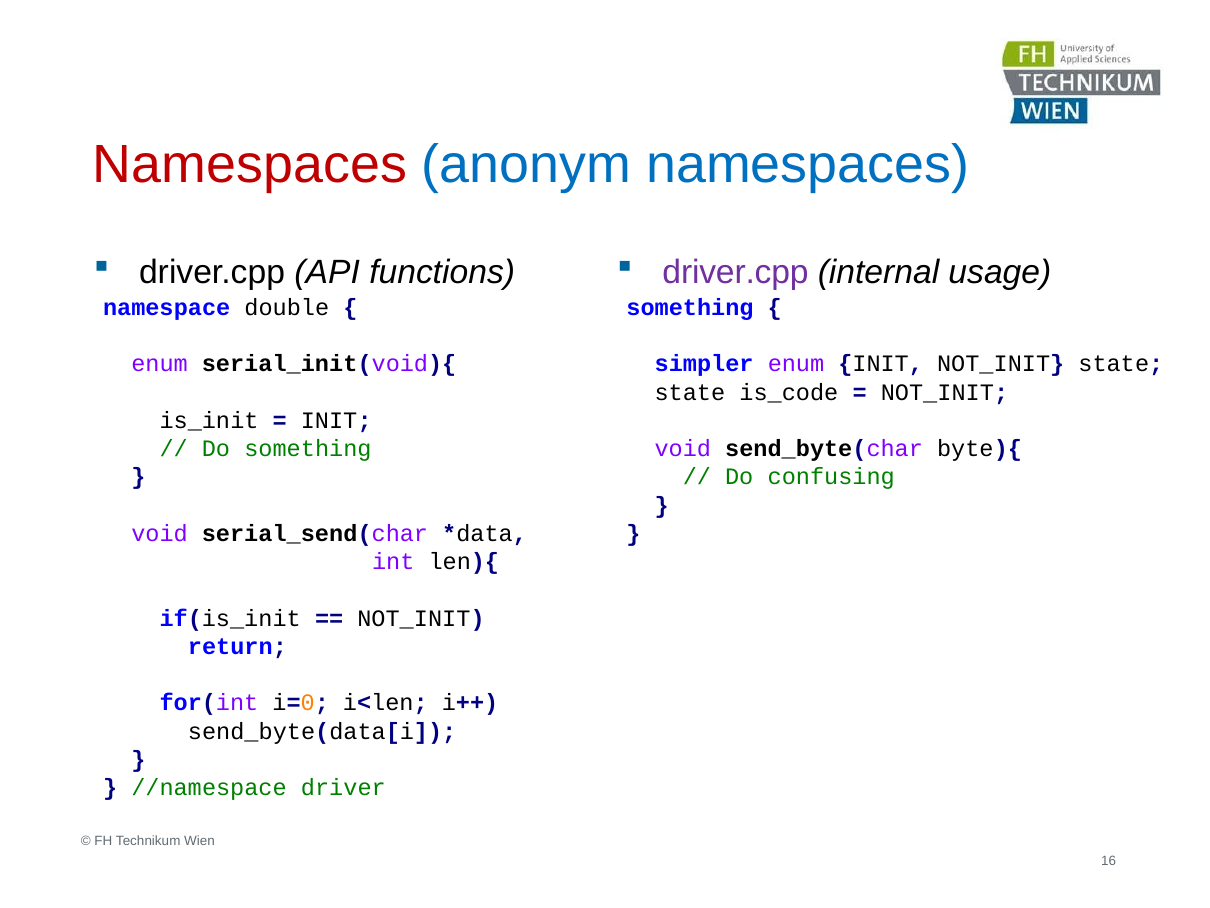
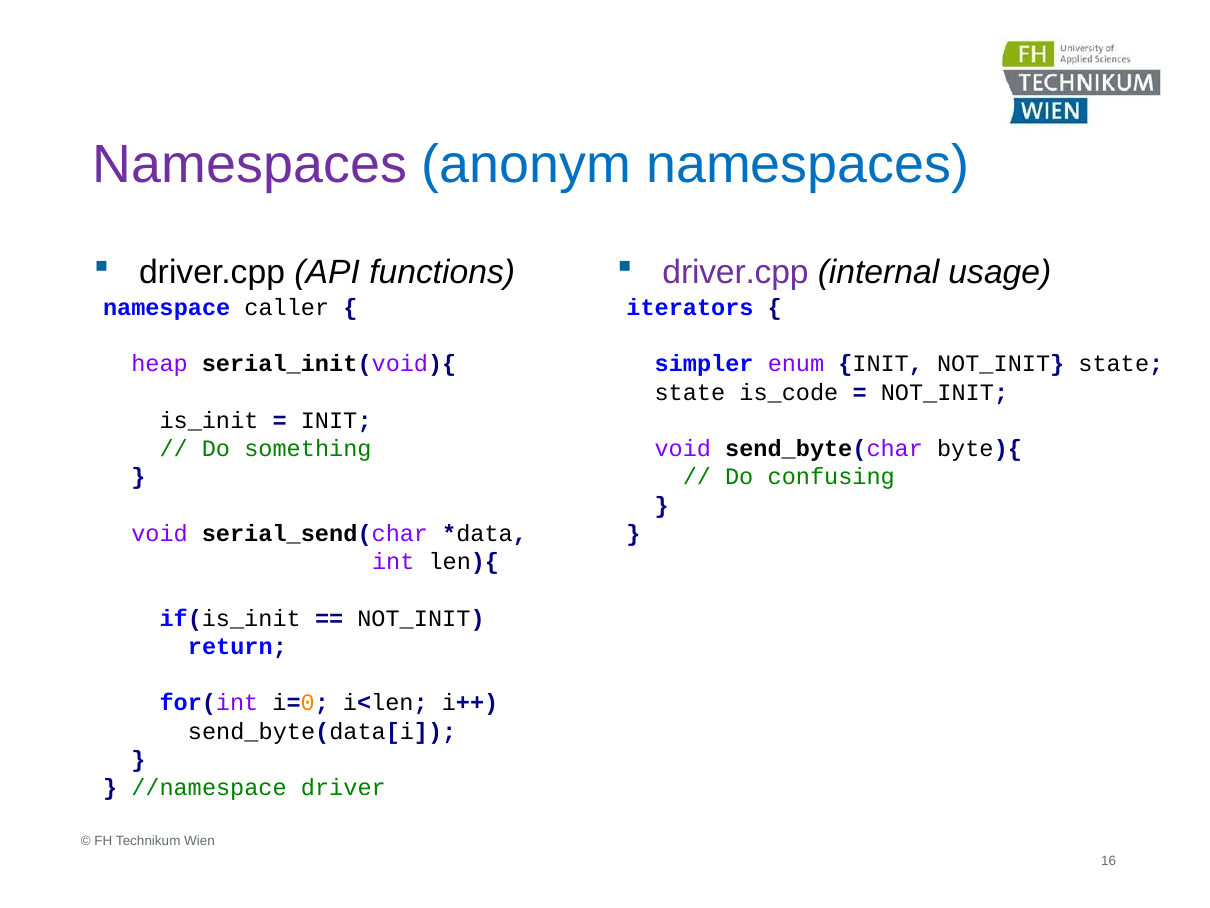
Namespaces colour: red -> purple (250, 165)
double: double -> caller (287, 307)
something: something -> iterators (690, 307)
enum: enum -> heap (160, 364)
